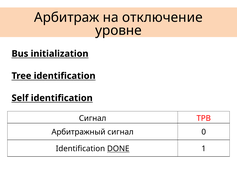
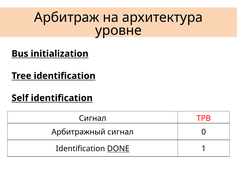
отключение: отключение -> архитектура (162, 17)
